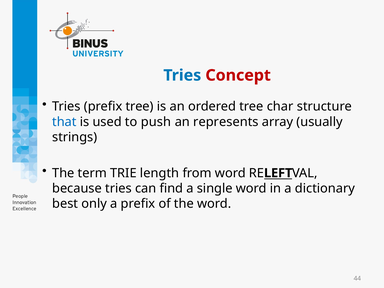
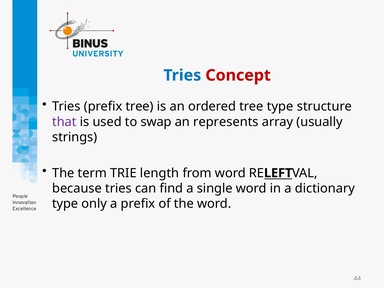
tree char: char -> type (280, 106)
that colour: blue -> purple (64, 122)
push: push -> swap (156, 122)
best: best -> type (65, 204)
